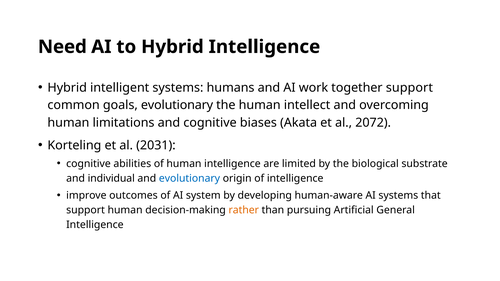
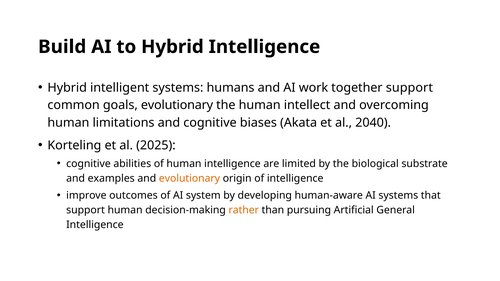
Need: Need -> Build (62, 47)
2072: 2072 -> 2040 (373, 123)
2031: 2031 -> 2025 (156, 145)
individual: individual -> examples (111, 178)
evolutionary colour: blue -> orange (189, 178)
